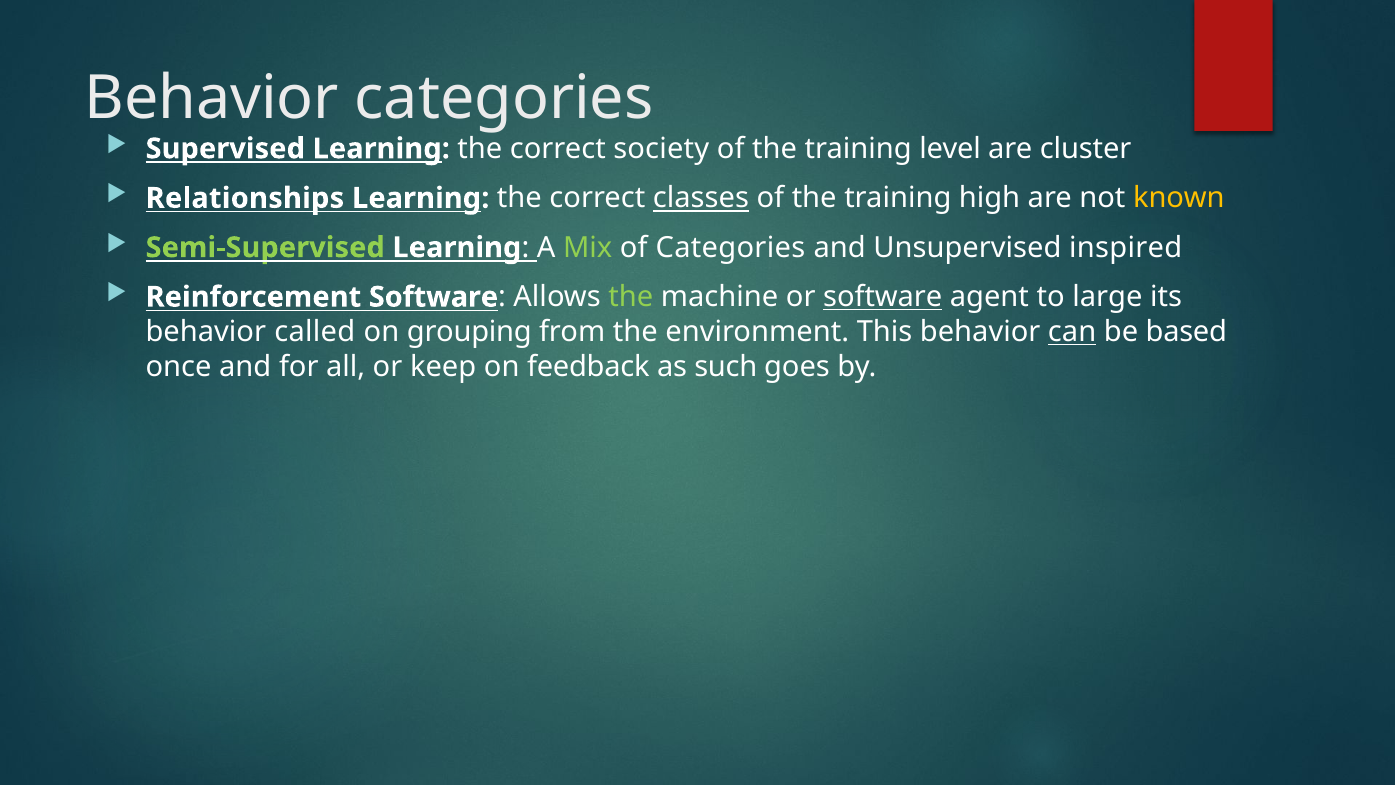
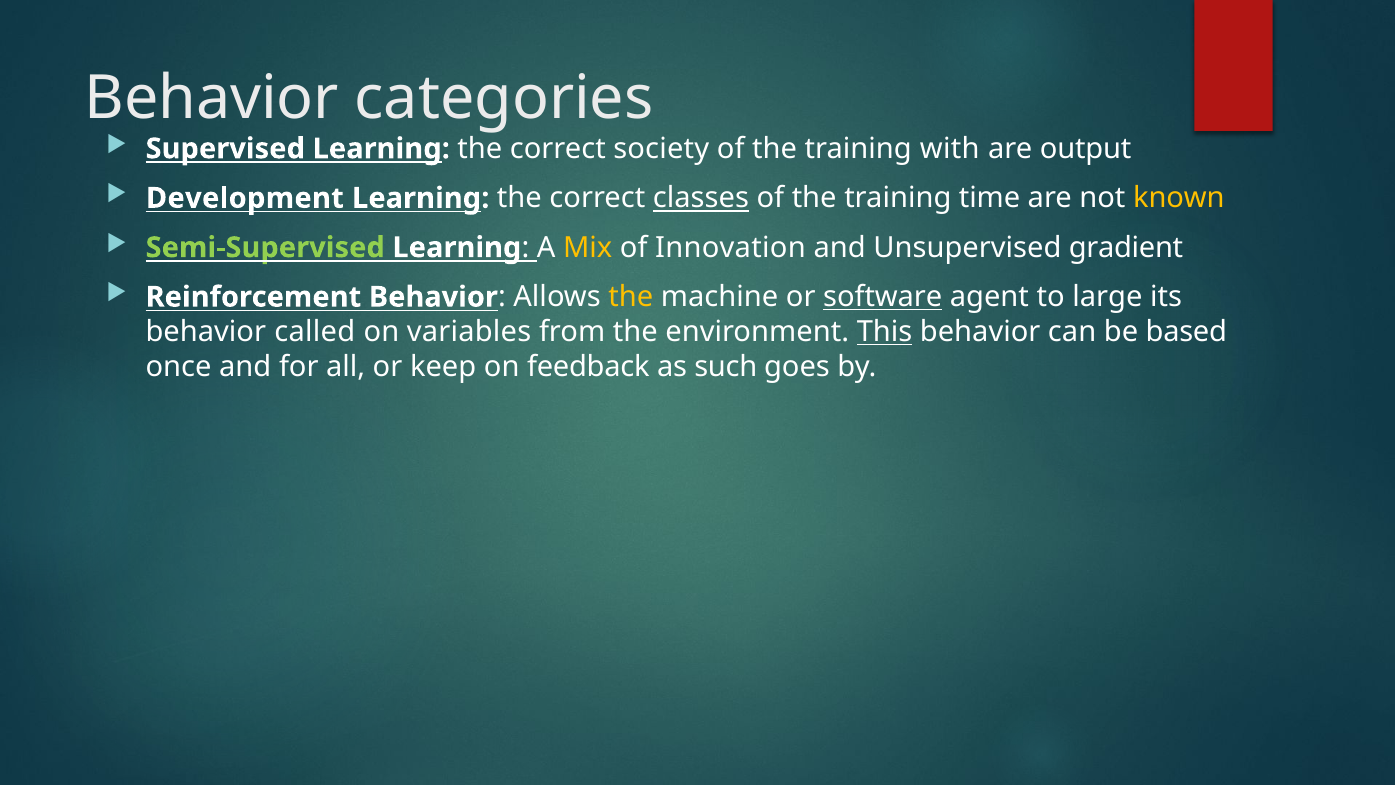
level: level -> with (950, 149)
cluster: cluster -> output (1086, 149)
Relationships: Relationships -> Development (245, 198)
high: high -> time (990, 198)
Mix colour: light green -> yellow (588, 248)
of Categories: Categories -> Innovation (730, 248)
inspired: inspired -> gradient (1126, 248)
Reinforcement Software: Software -> Behavior (433, 297)
the colour: light green -> yellow (631, 297)
grouping: grouping -> variables (469, 332)
This underline: none -> present (885, 332)
can underline: present -> none (1072, 332)
